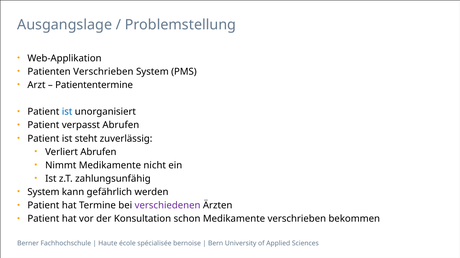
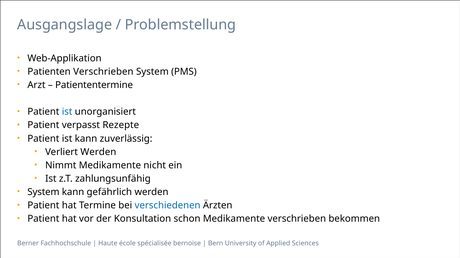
verpasst Abrufen: Abrufen -> Rezepte (121, 125)
ist steht: steht -> kann (86, 139)
Verliert Abrufen: Abrufen -> Werden (98, 152)
verschiedenen colour: purple -> blue (168, 206)
